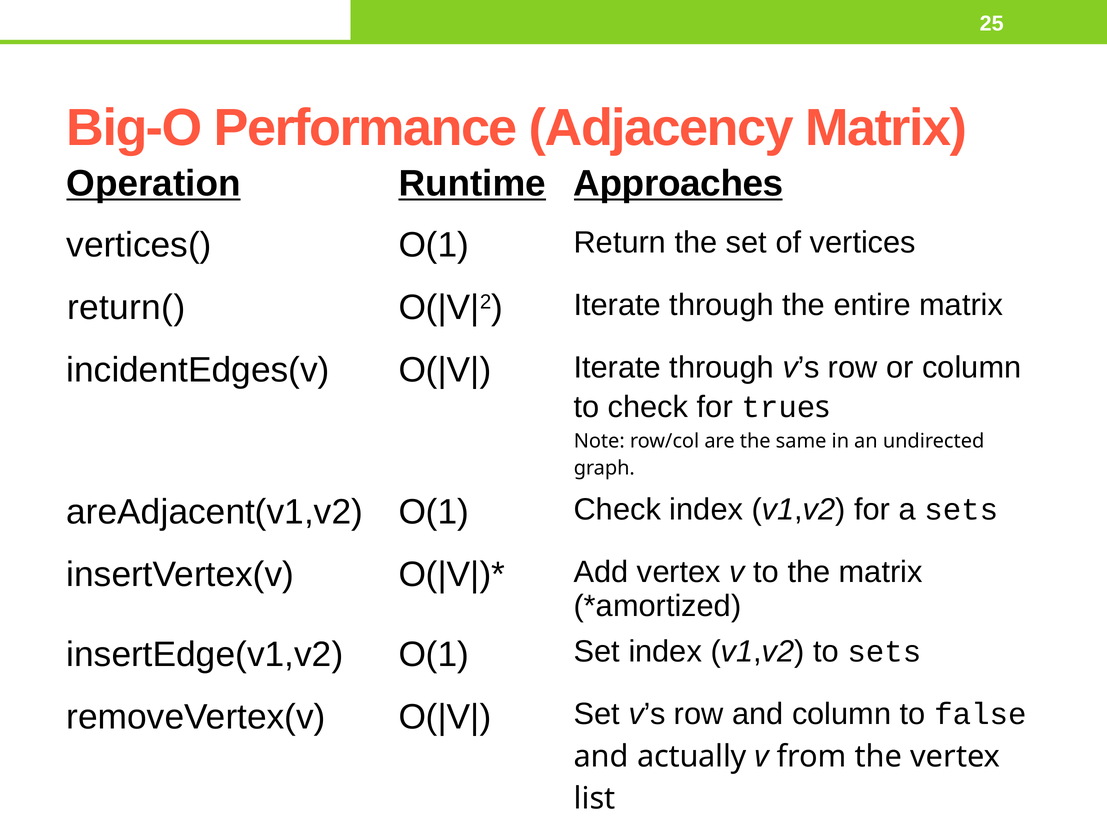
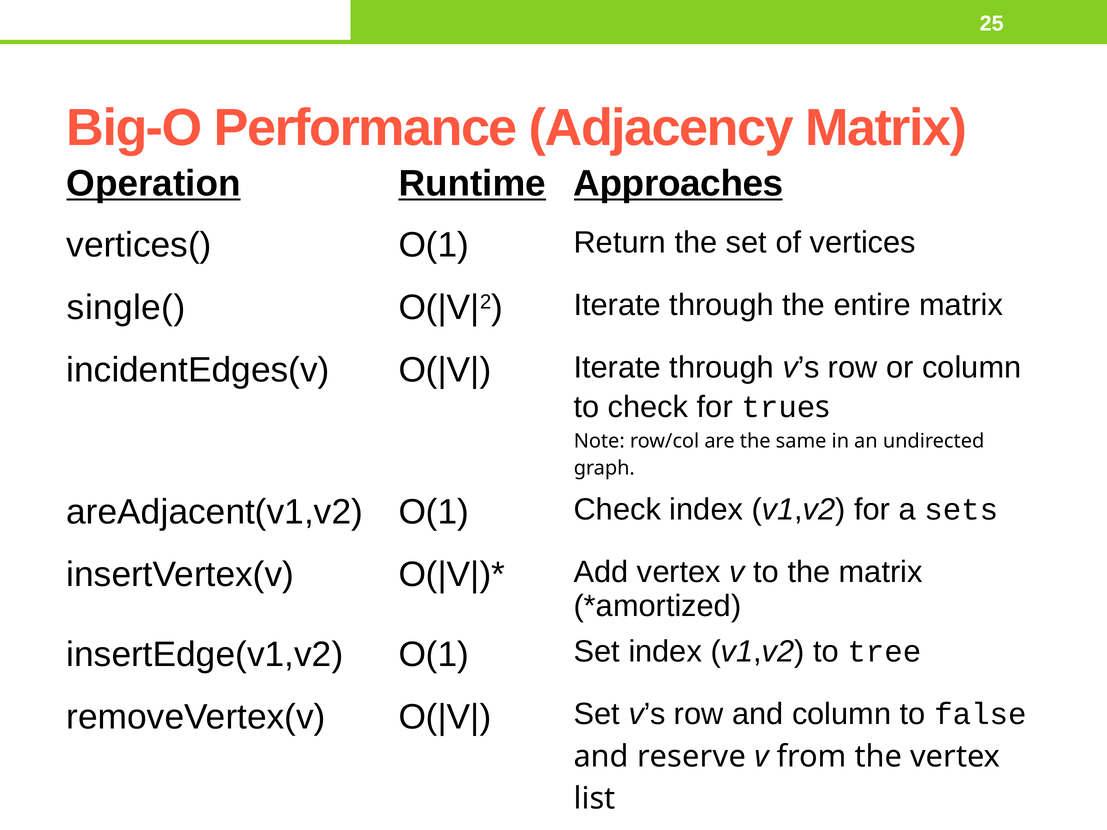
return(: return( -> single( (126, 308)
to sets: sets -> tree (884, 652)
actually: actually -> reserve (692, 757)
